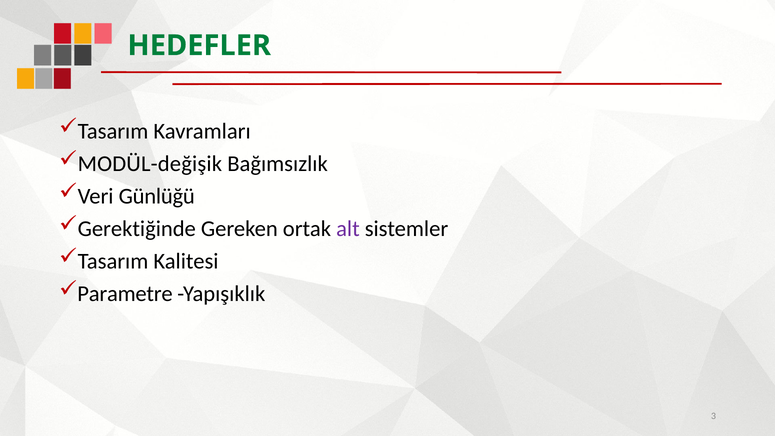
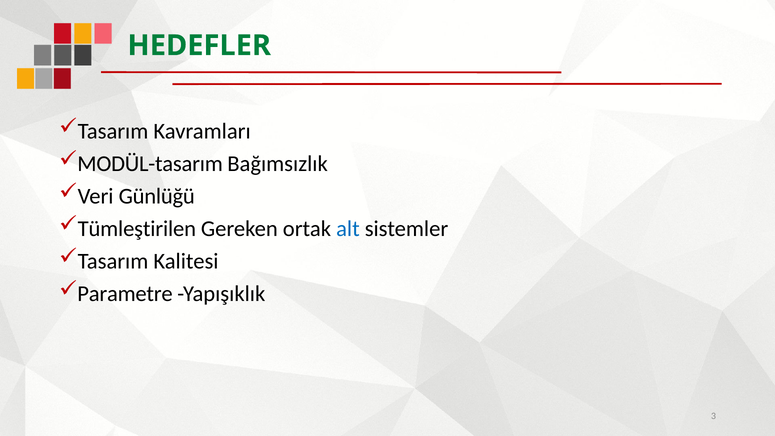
MODÜL-değişik: MODÜL-değişik -> MODÜL-tasarım (150, 164)
Gerektiğinde: Gerektiğinde -> Tümleştirilen (137, 229)
alt colour: purple -> blue (348, 229)
